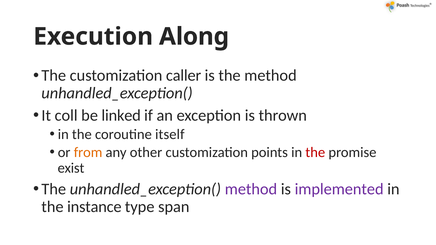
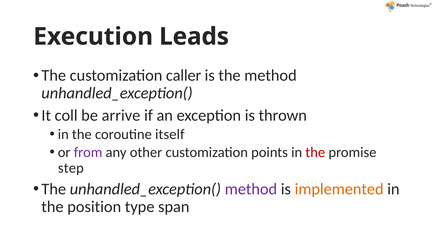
Along: Along -> Leads (194, 37)
linked: linked -> arrive (121, 116)
from colour: orange -> purple (88, 152)
exist: exist -> step (71, 168)
implemented colour: purple -> orange (339, 189)
instance: instance -> position (94, 207)
